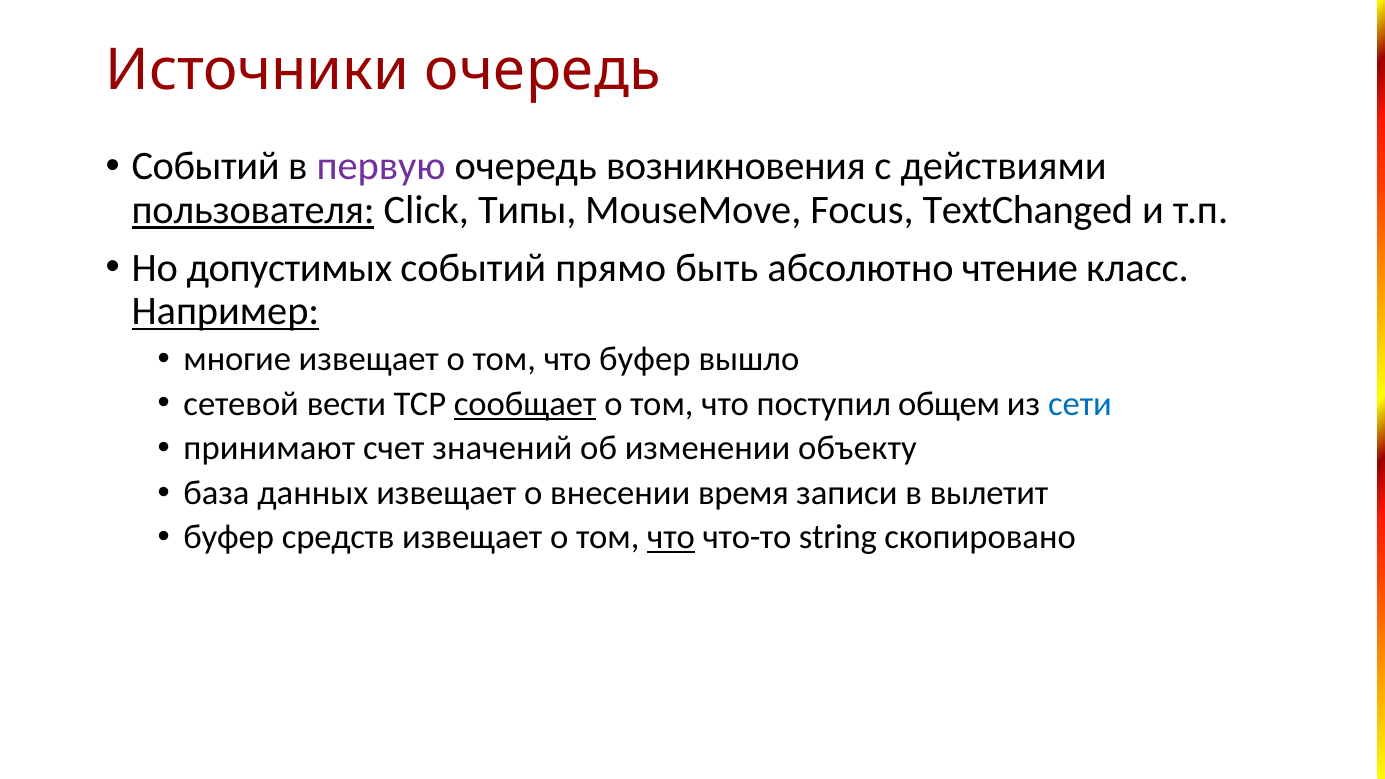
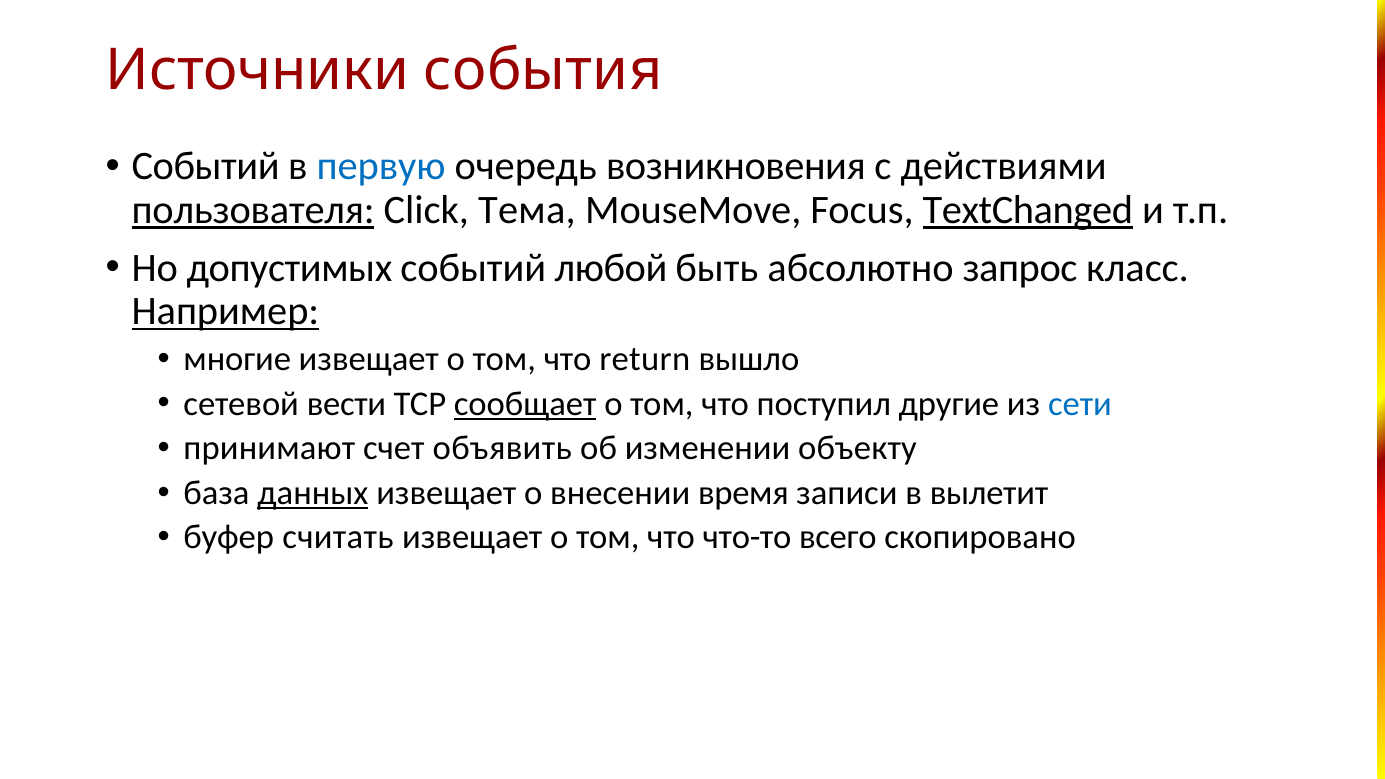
Источники очередь: очередь -> события (543, 70)
первую colour: purple -> blue (381, 166)
Типы: Типы -> Тема (527, 210)
TextChanged underline: none -> present (1028, 210)
прямо: прямо -> любой (611, 268)
чтение: чтение -> запрос (1020, 268)
что буфер: буфер -> return (645, 359)
общем: общем -> другие (949, 404)
значений: значений -> объявить (502, 448)
данных underline: none -> present (313, 493)
средств: средств -> считать (338, 538)
что underline: present -> none (671, 538)
string: string -> всего (838, 538)
